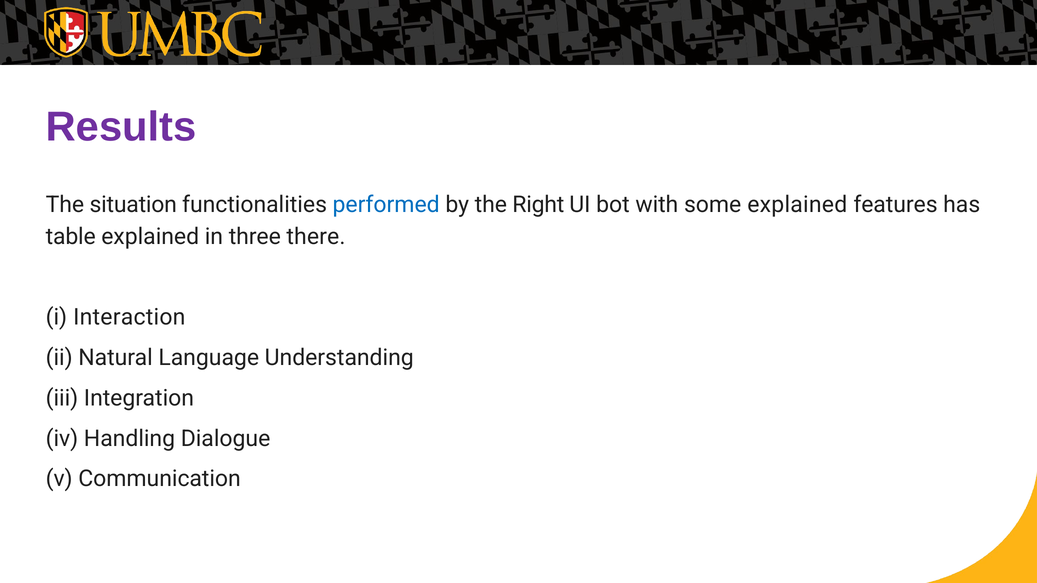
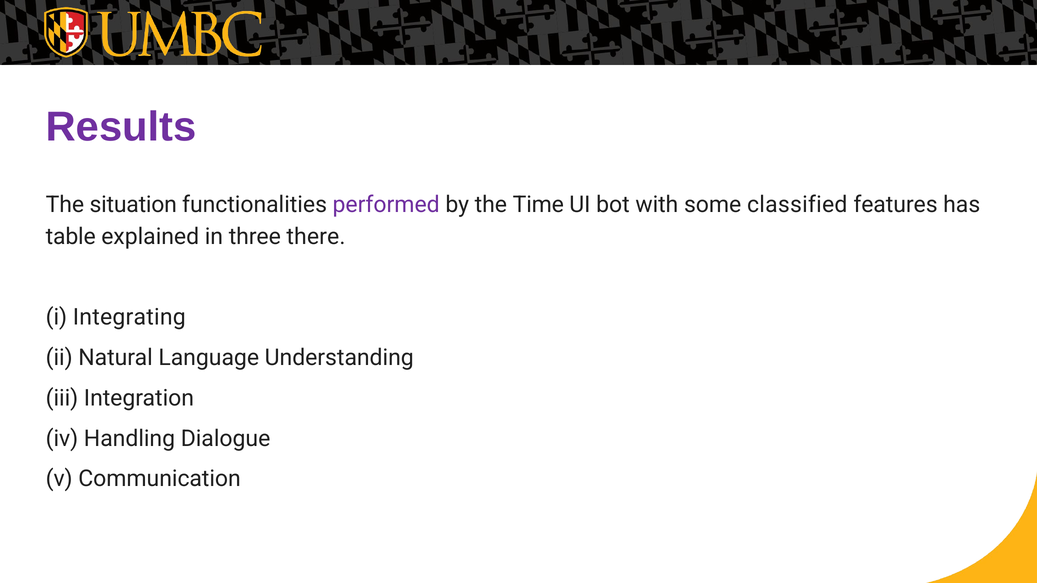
performed colour: blue -> purple (386, 205)
Right: Right -> Time (538, 205)
some explained: explained -> classified (797, 205)
Interaction: Interaction -> Integrating (129, 317)
